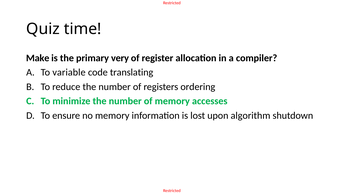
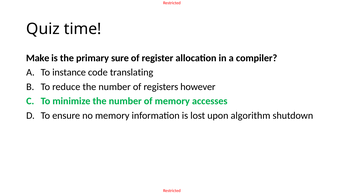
very: very -> sure (120, 58)
variable: variable -> instance (69, 73)
ordering: ordering -> however (198, 87)
